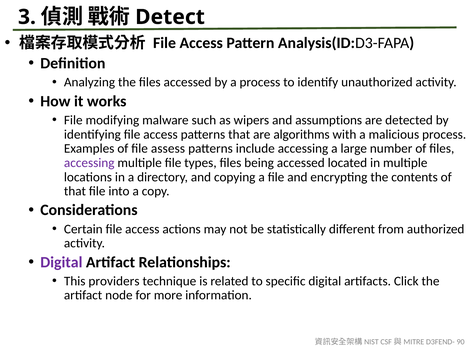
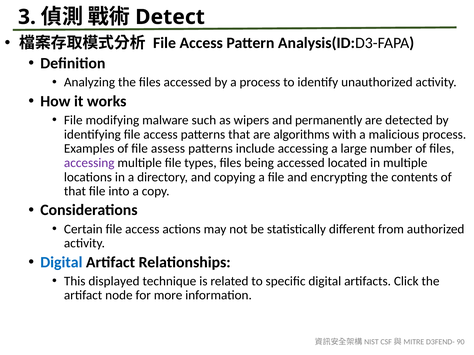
assumptions: assumptions -> permanently (329, 120)
Digital colour: purple -> blue (61, 263)
providers: providers -> displayed (114, 281)
